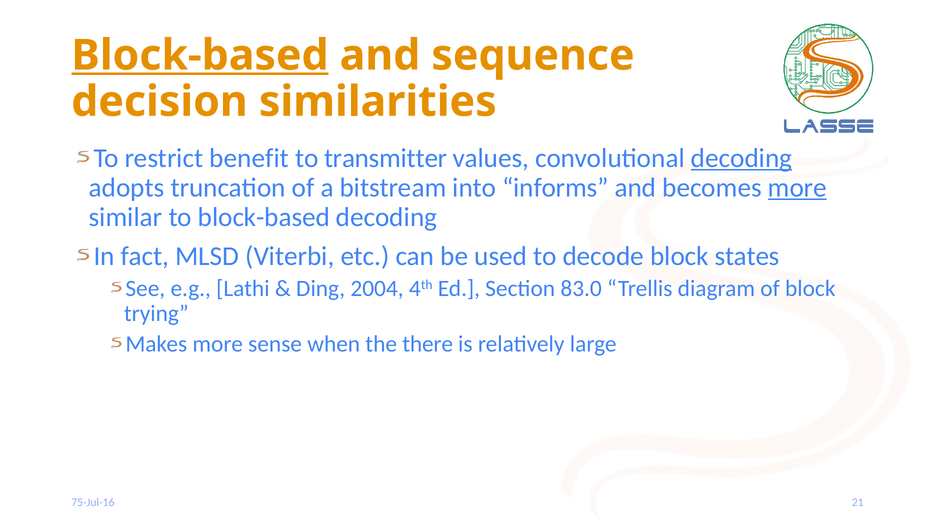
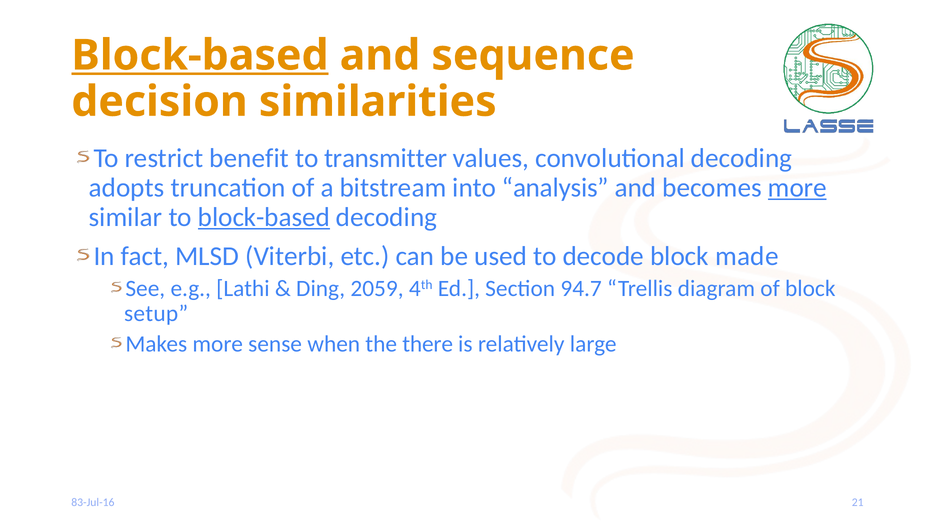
decoding underline: present -> none (742, 158)
informs: informs -> analysis (555, 188)
block-based underline: none -> present (264, 217)
states: states -> made (747, 256)
2004: 2004 -> 2059 (377, 288)
83.0: 83.0 -> 94.7 (581, 288)
trying: trying -> setup (156, 314)
75-Jul-16: 75-Jul-16 -> 83-Jul-16 (93, 502)
